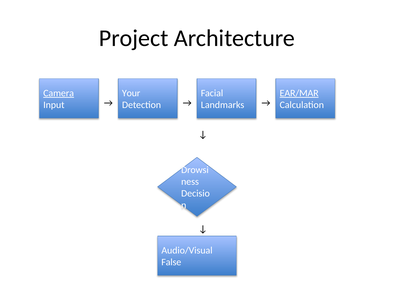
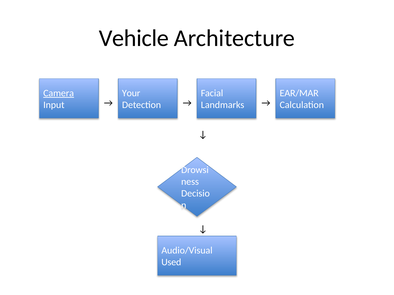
Project: Project -> Vehicle (134, 38)
EAR/MAR underline: present -> none (299, 93)
False: False -> Used (171, 263)
